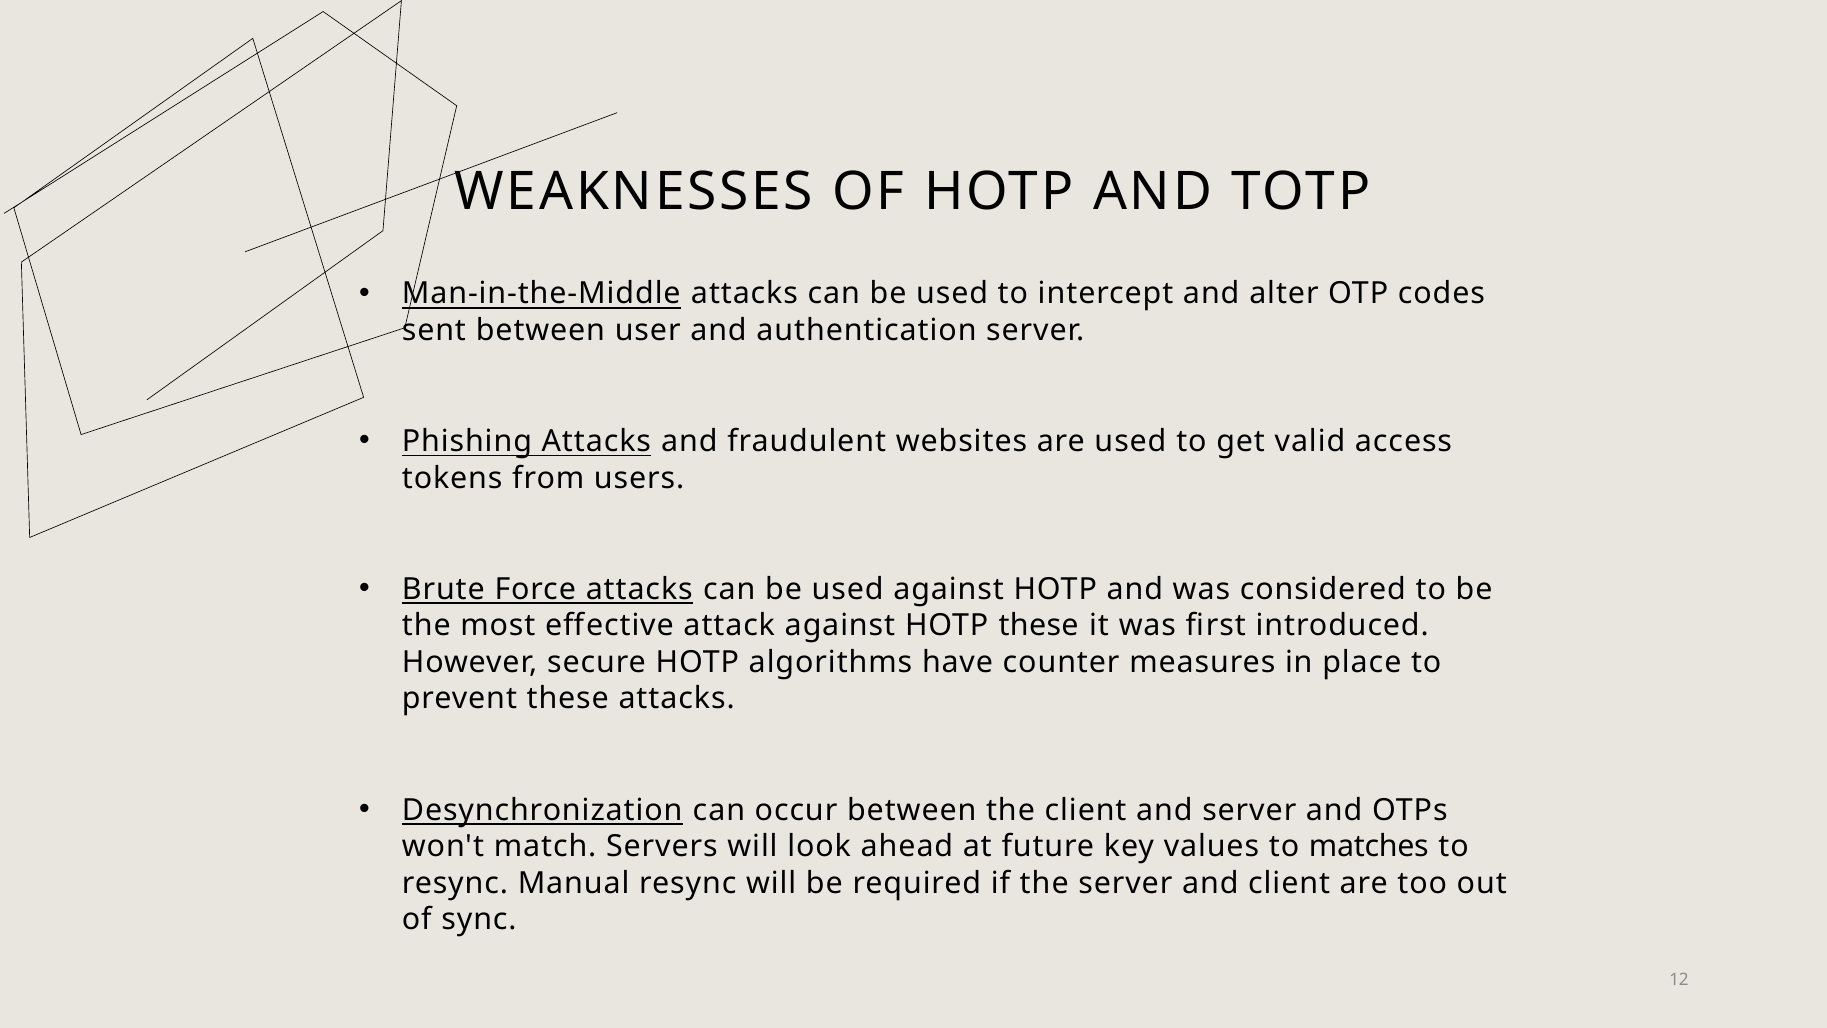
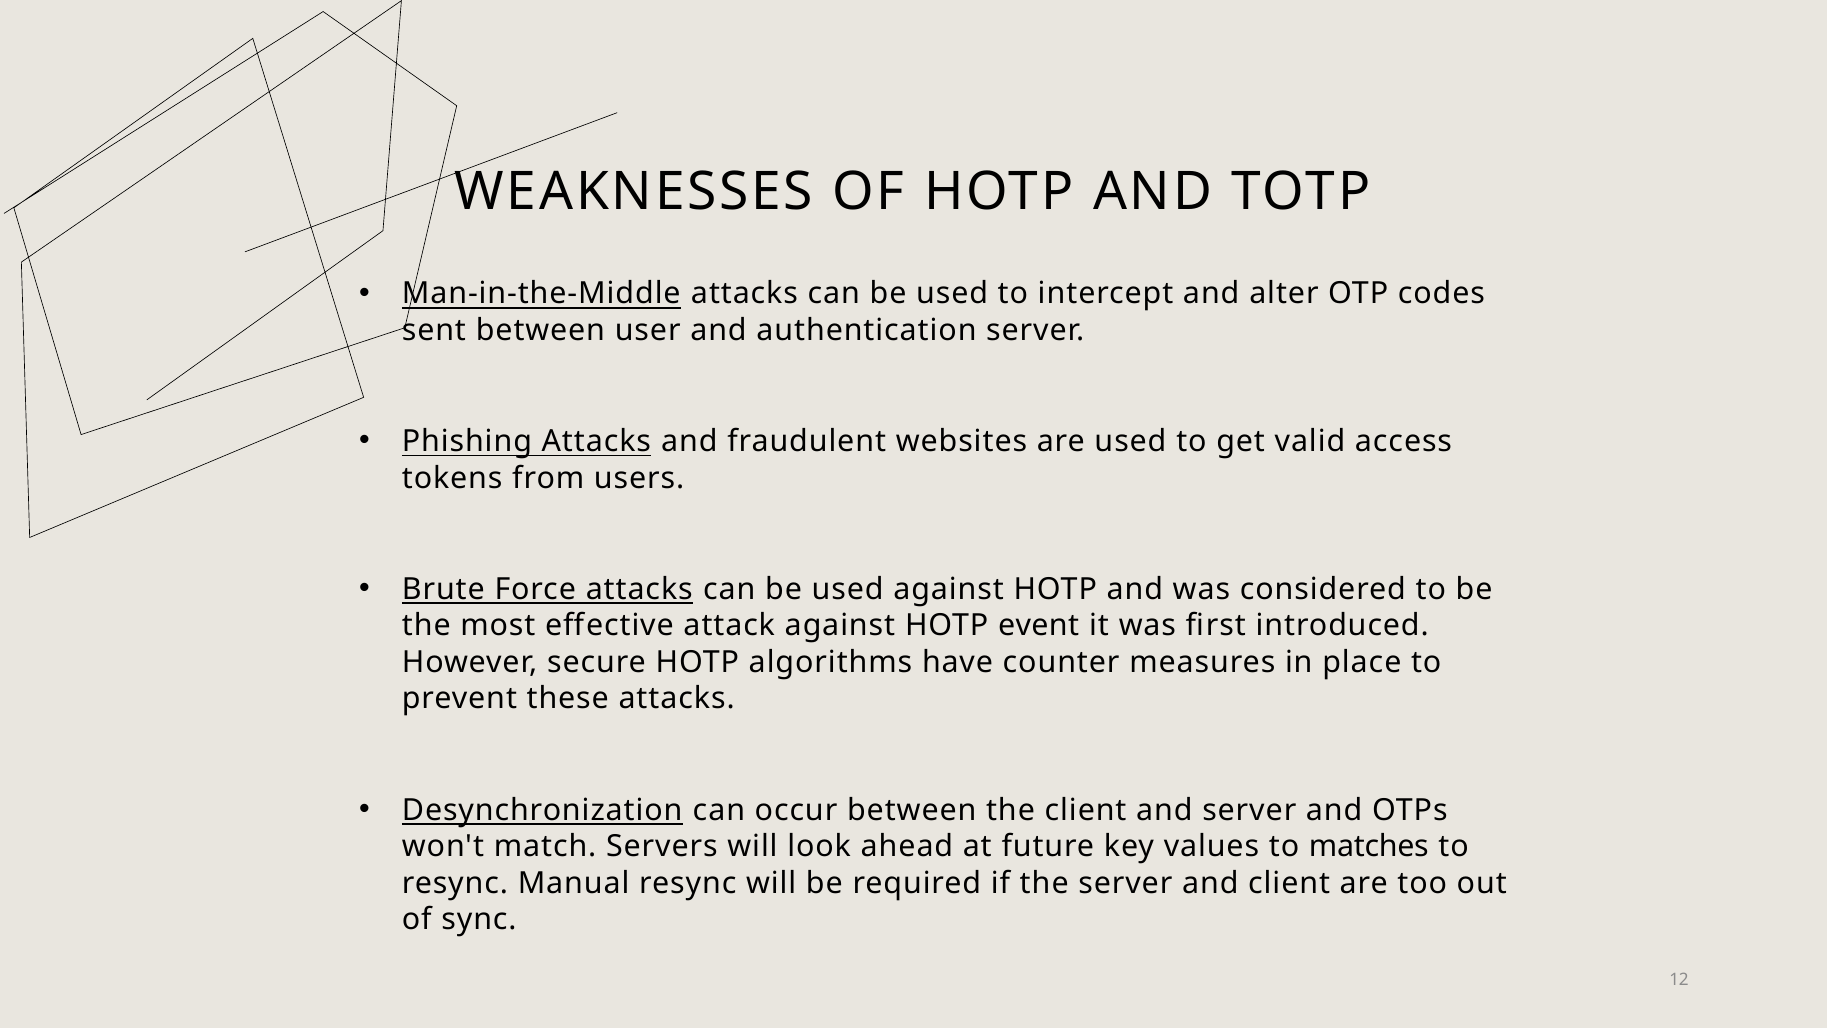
HOTP these: these -> event (1039, 626)
